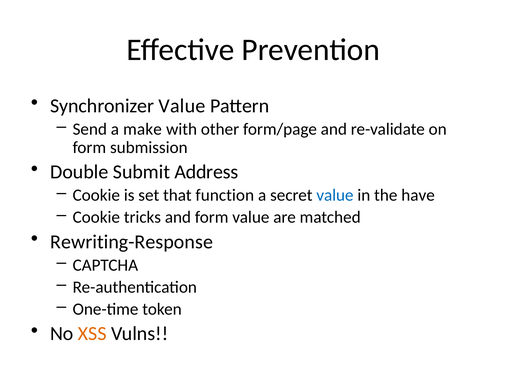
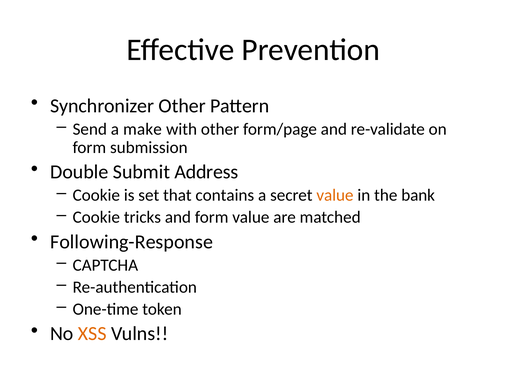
Synchronizer Value: Value -> Other (182, 106)
function: function -> contains (225, 195)
value colour: blue -> orange (335, 195)
have: have -> bank (418, 195)
Rewriting-Response: Rewriting-Response -> Following-Response (132, 242)
